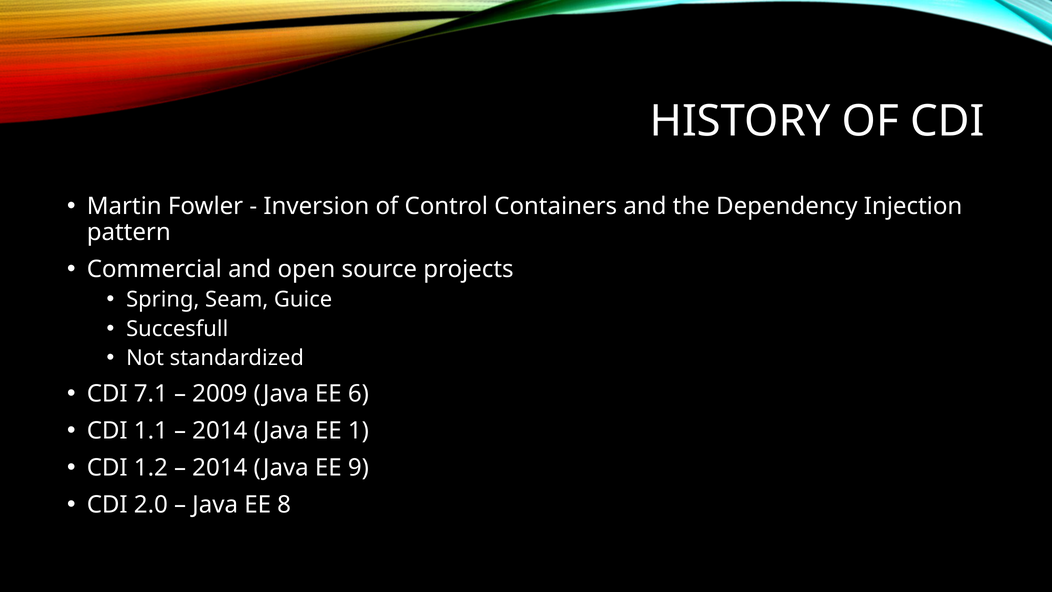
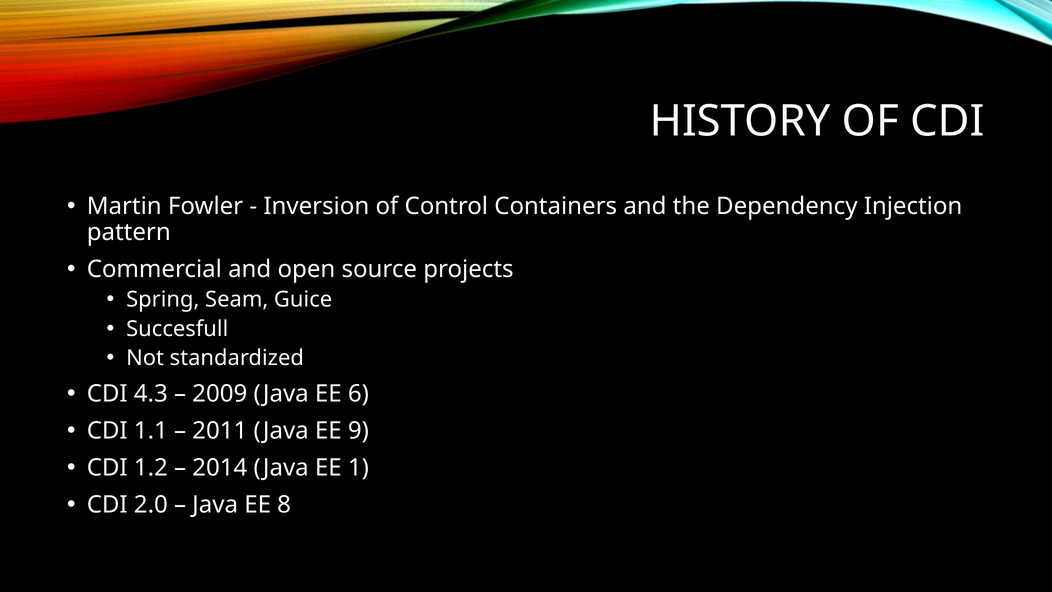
7.1: 7.1 -> 4.3 (151, 394)
2014: 2014 -> 2011 (220, 431)
1: 1 -> 9 (358, 431)
9: 9 -> 1 (358, 468)
